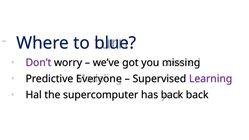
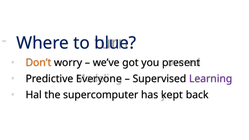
Don’t colour: purple -> orange (39, 63)
missing: missing -> present (181, 63)
has back: back -> kept (172, 95)
